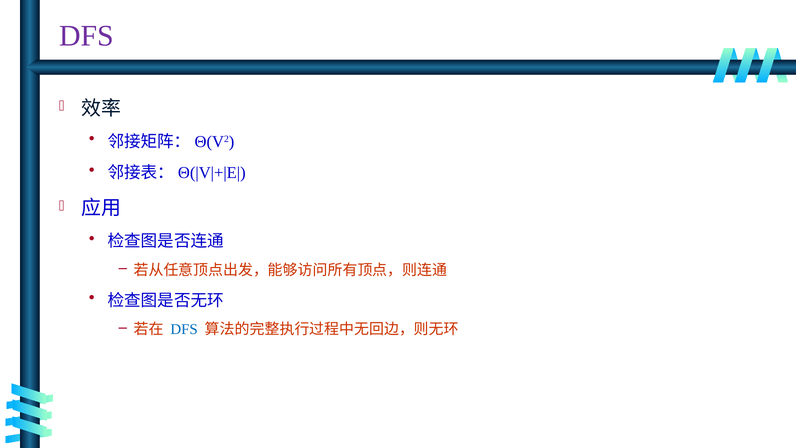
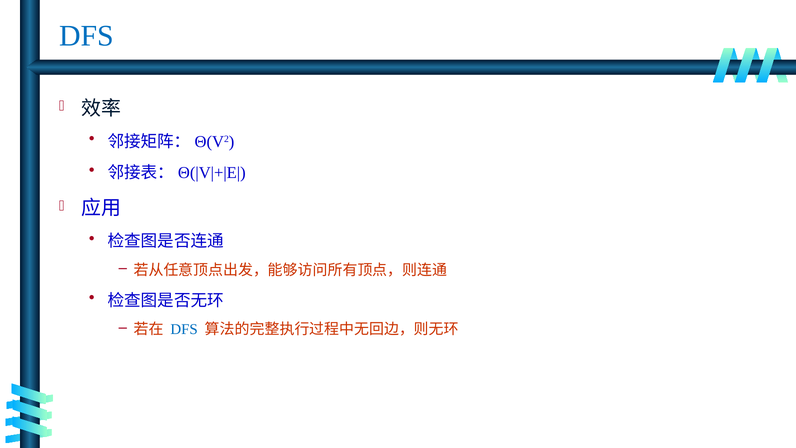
DFS colour: purple -> blue (86, 36)
